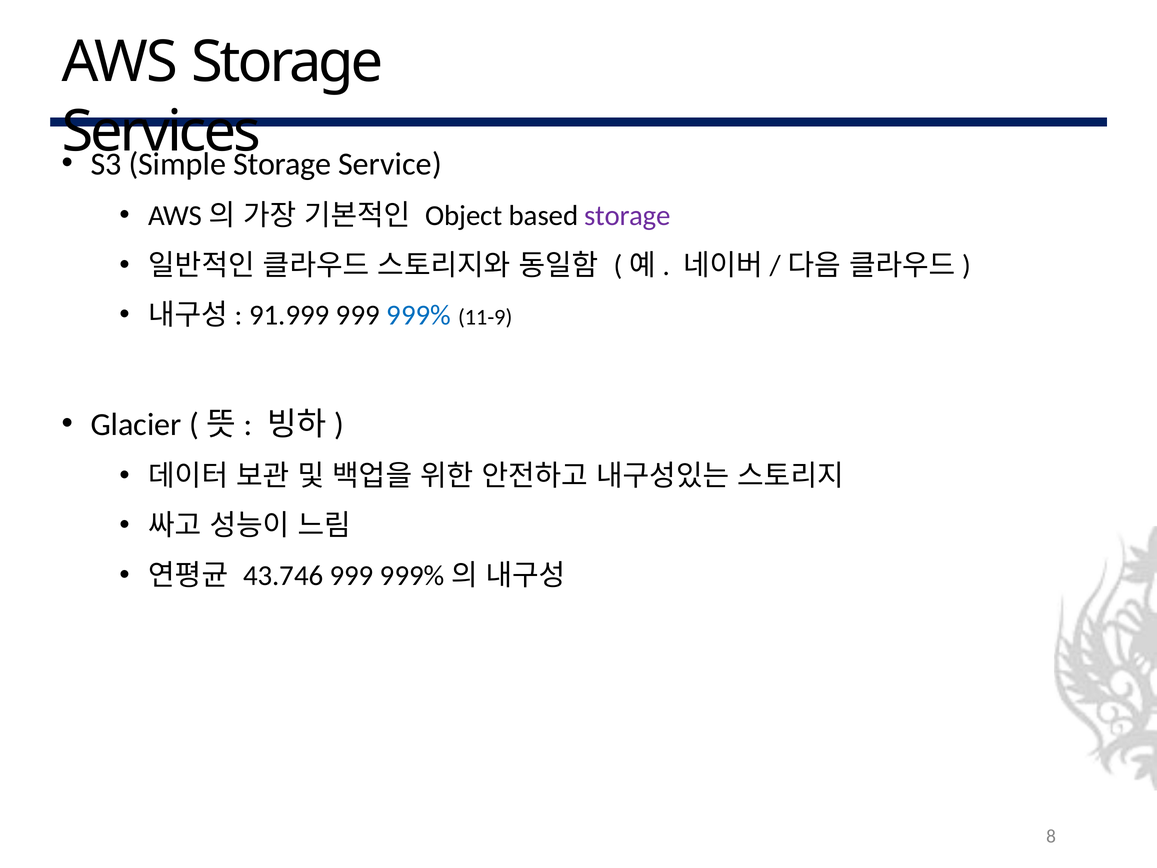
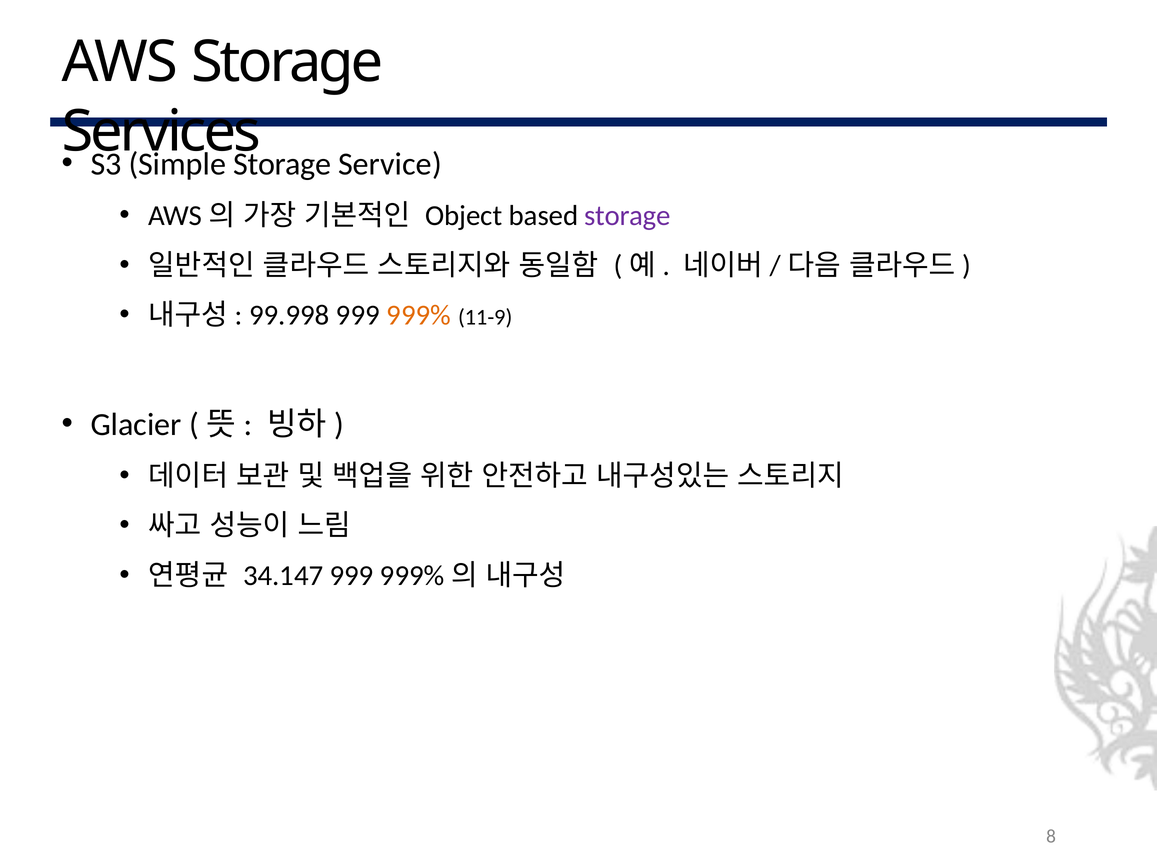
91.999: 91.999 -> 99.998 (289, 315)
999% colour: blue -> orange (419, 315)
43.746: 43.746 -> 34.147 (283, 576)
